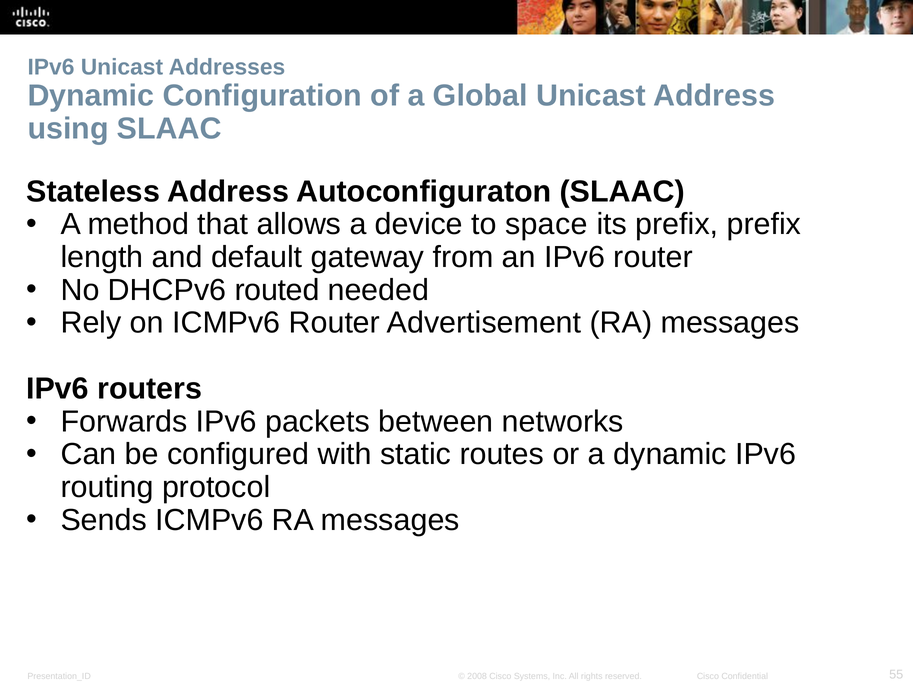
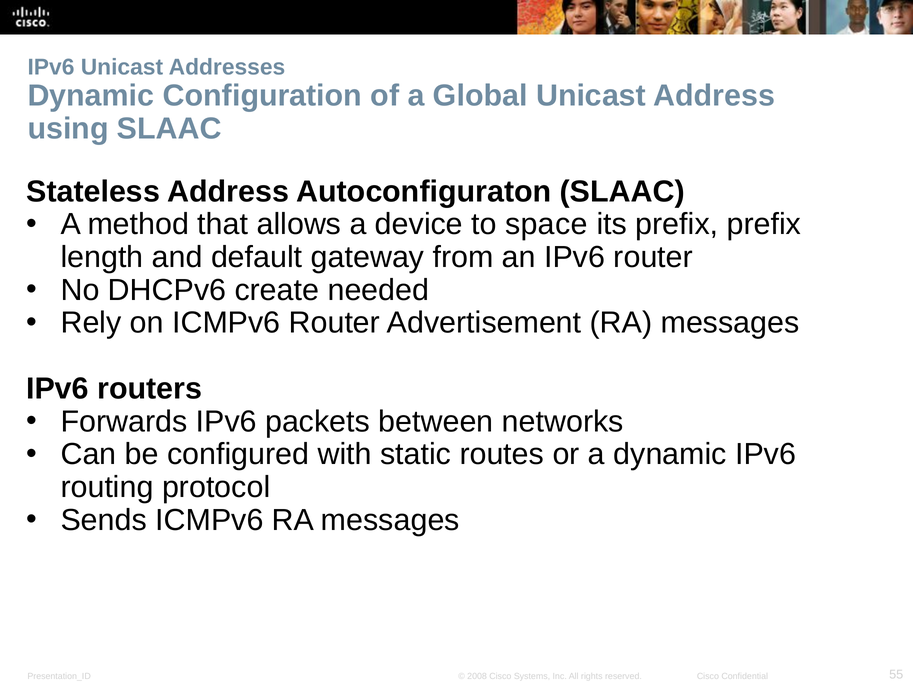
routed: routed -> create (277, 290)
